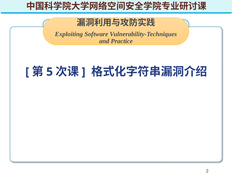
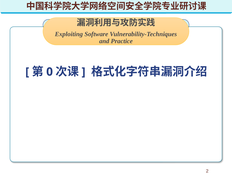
5: 5 -> 0 (50, 72)
